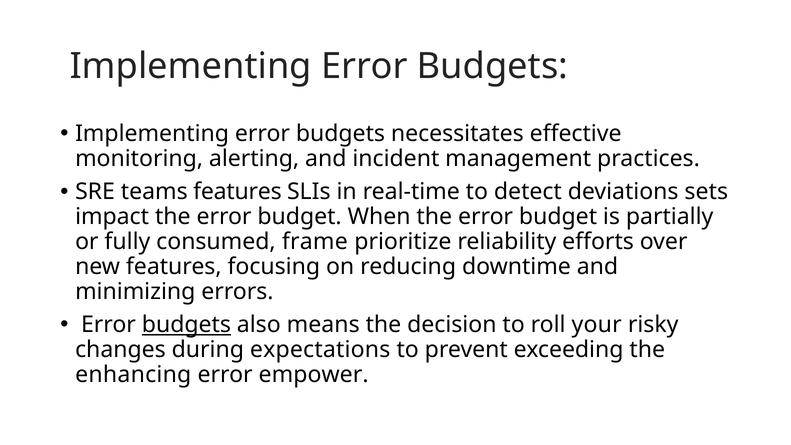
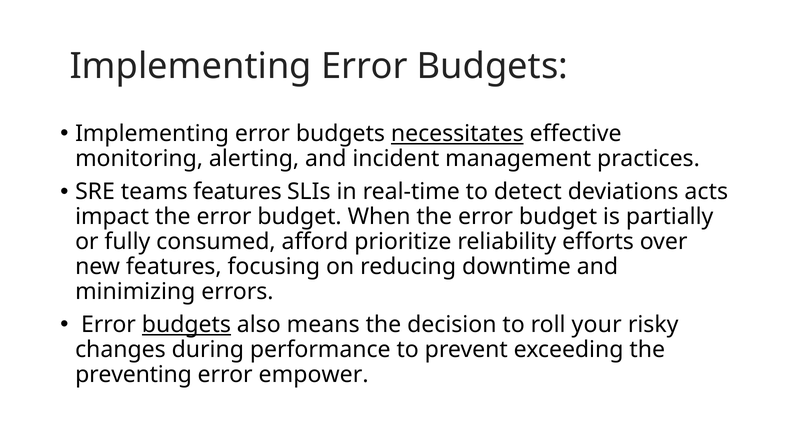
necessitates underline: none -> present (457, 134)
sets: sets -> acts (706, 192)
frame: frame -> afford (315, 242)
expectations: expectations -> performance (320, 350)
enhancing: enhancing -> preventing (133, 375)
